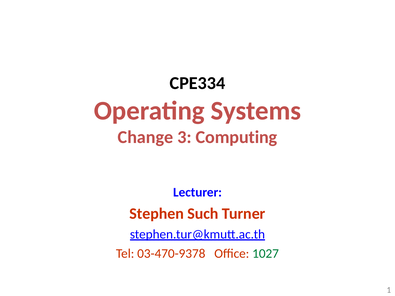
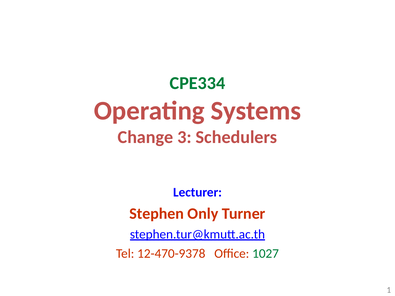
CPE334 colour: black -> green (197, 83)
Computing: Computing -> Schedulers (236, 137)
Such: Such -> Only (203, 214)
03-470-9378: 03-470-9378 -> 12-470-9378 (171, 254)
